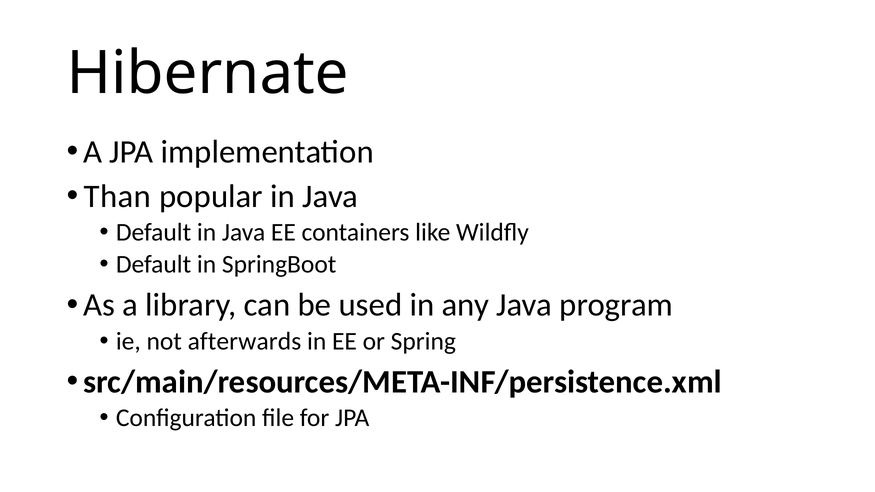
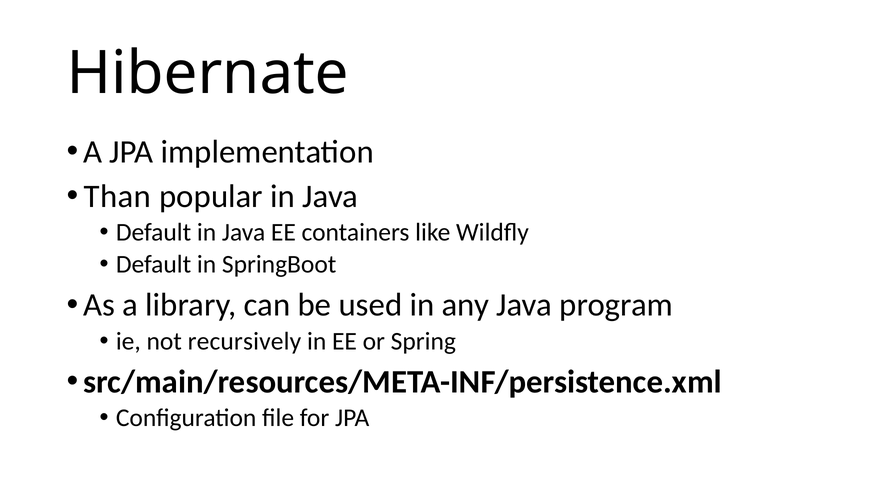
afterwards: afterwards -> recursively (244, 341)
